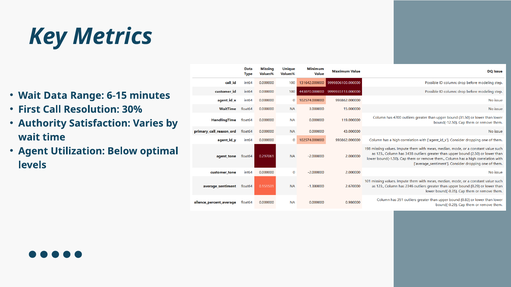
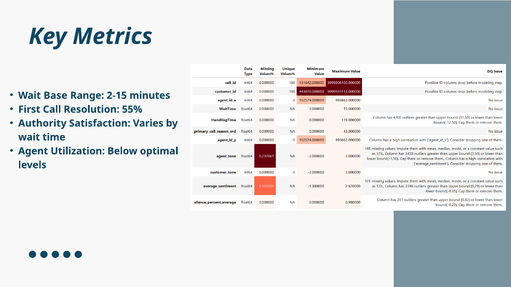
Data: Data -> Base (55, 96)
6-15: 6-15 -> 2-15 (117, 96)
30%: 30% -> 55% (132, 110)
